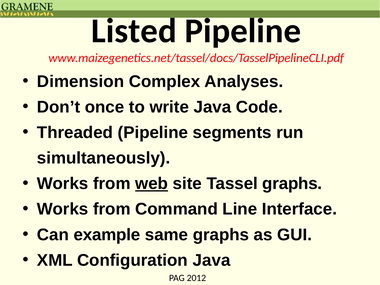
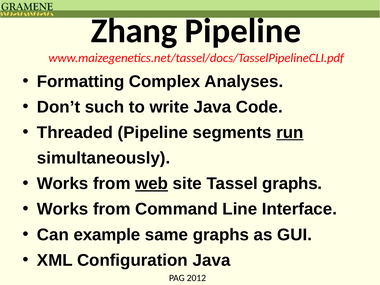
Listed: Listed -> Zhang (134, 31)
Dimension: Dimension -> Formatting (81, 81)
once: once -> such (105, 107)
run underline: none -> present (290, 133)
